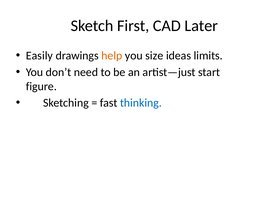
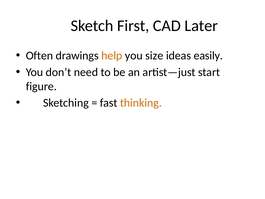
Easily: Easily -> Often (39, 56)
limits: limits -> easily (208, 56)
thinking colour: blue -> orange (141, 103)
